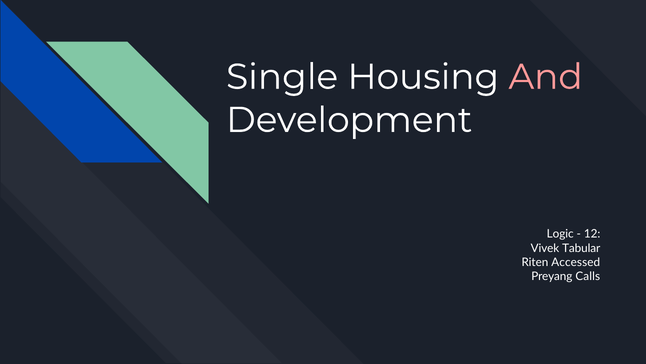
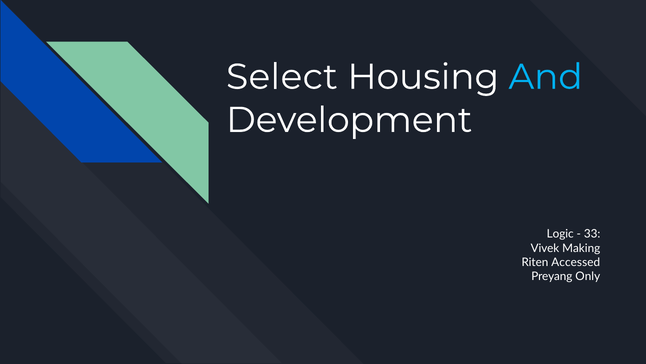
Single: Single -> Select (282, 77)
And colour: pink -> light blue (546, 77)
12: 12 -> 33 (592, 234)
Tabular: Tabular -> Making (581, 248)
Calls: Calls -> Only (588, 276)
